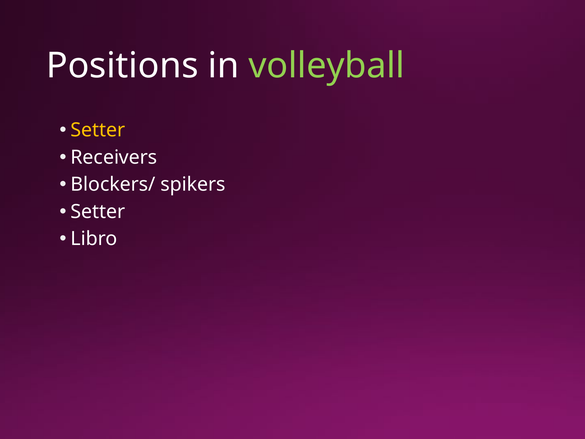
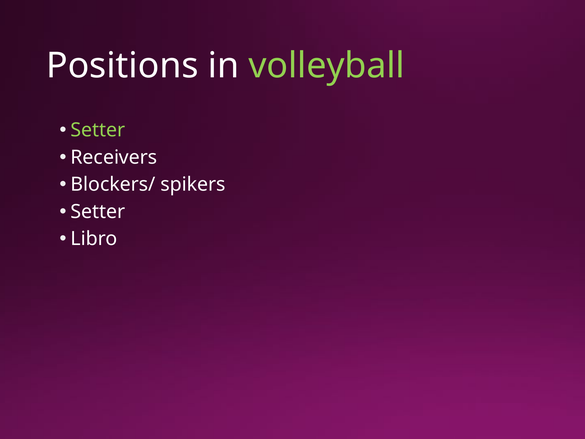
Setter colour: yellow -> light green (98, 130)
